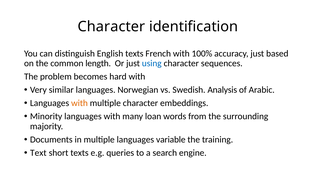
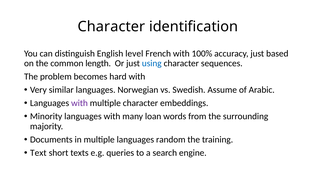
English texts: texts -> level (134, 53)
Analysis: Analysis -> Assume (222, 90)
with colour: orange -> purple (79, 103)
variable: variable -> random (171, 139)
